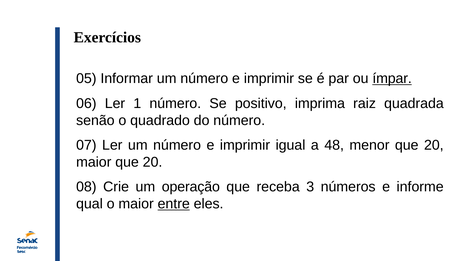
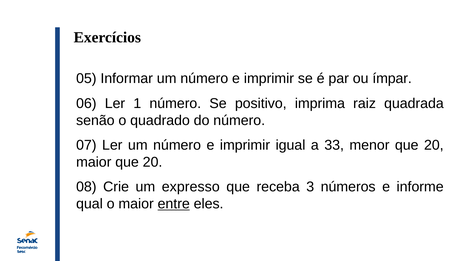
ímpar underline: present -> none (392, 78)
48: 48 -> 33 (334, 145)
operação: operação -> expresso (191, 186)
